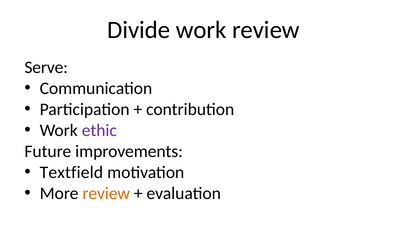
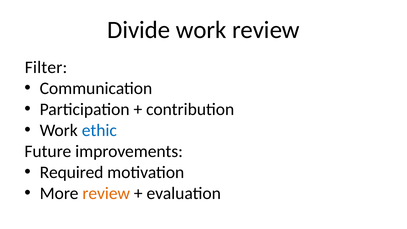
Serve: Serve -> Filter (46, 67)
ethic colour: purple -> blue (99, 130)
Textfield: Textfield -> Required (72, 172)
